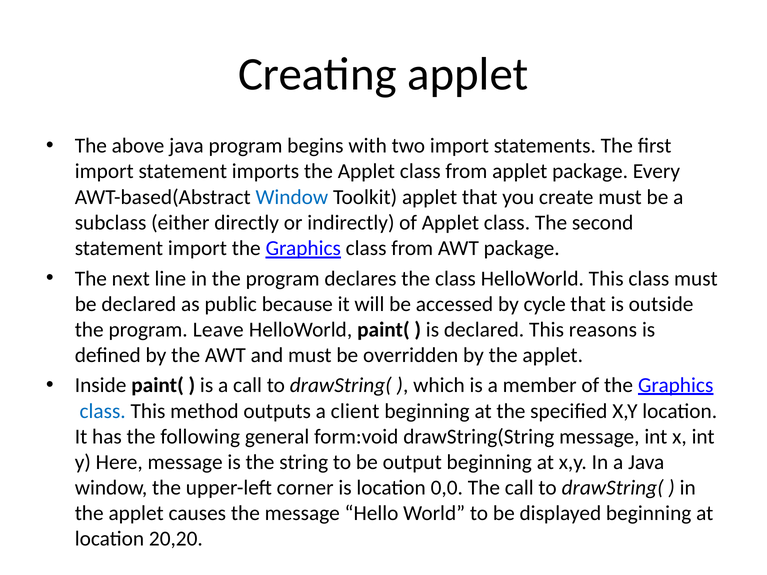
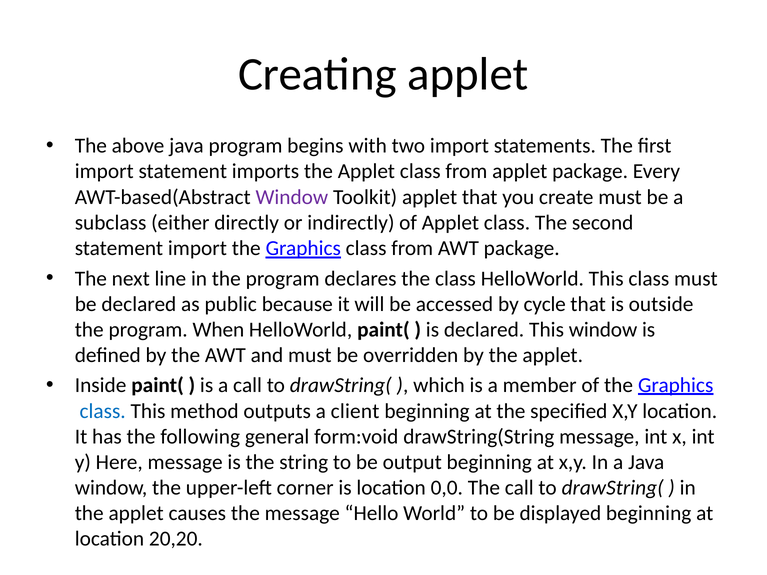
Window colour: blue -> purple (292, 197)
Leave: Leave -> When (218, 330)
This reasons: reasons -> window (603, 330)
